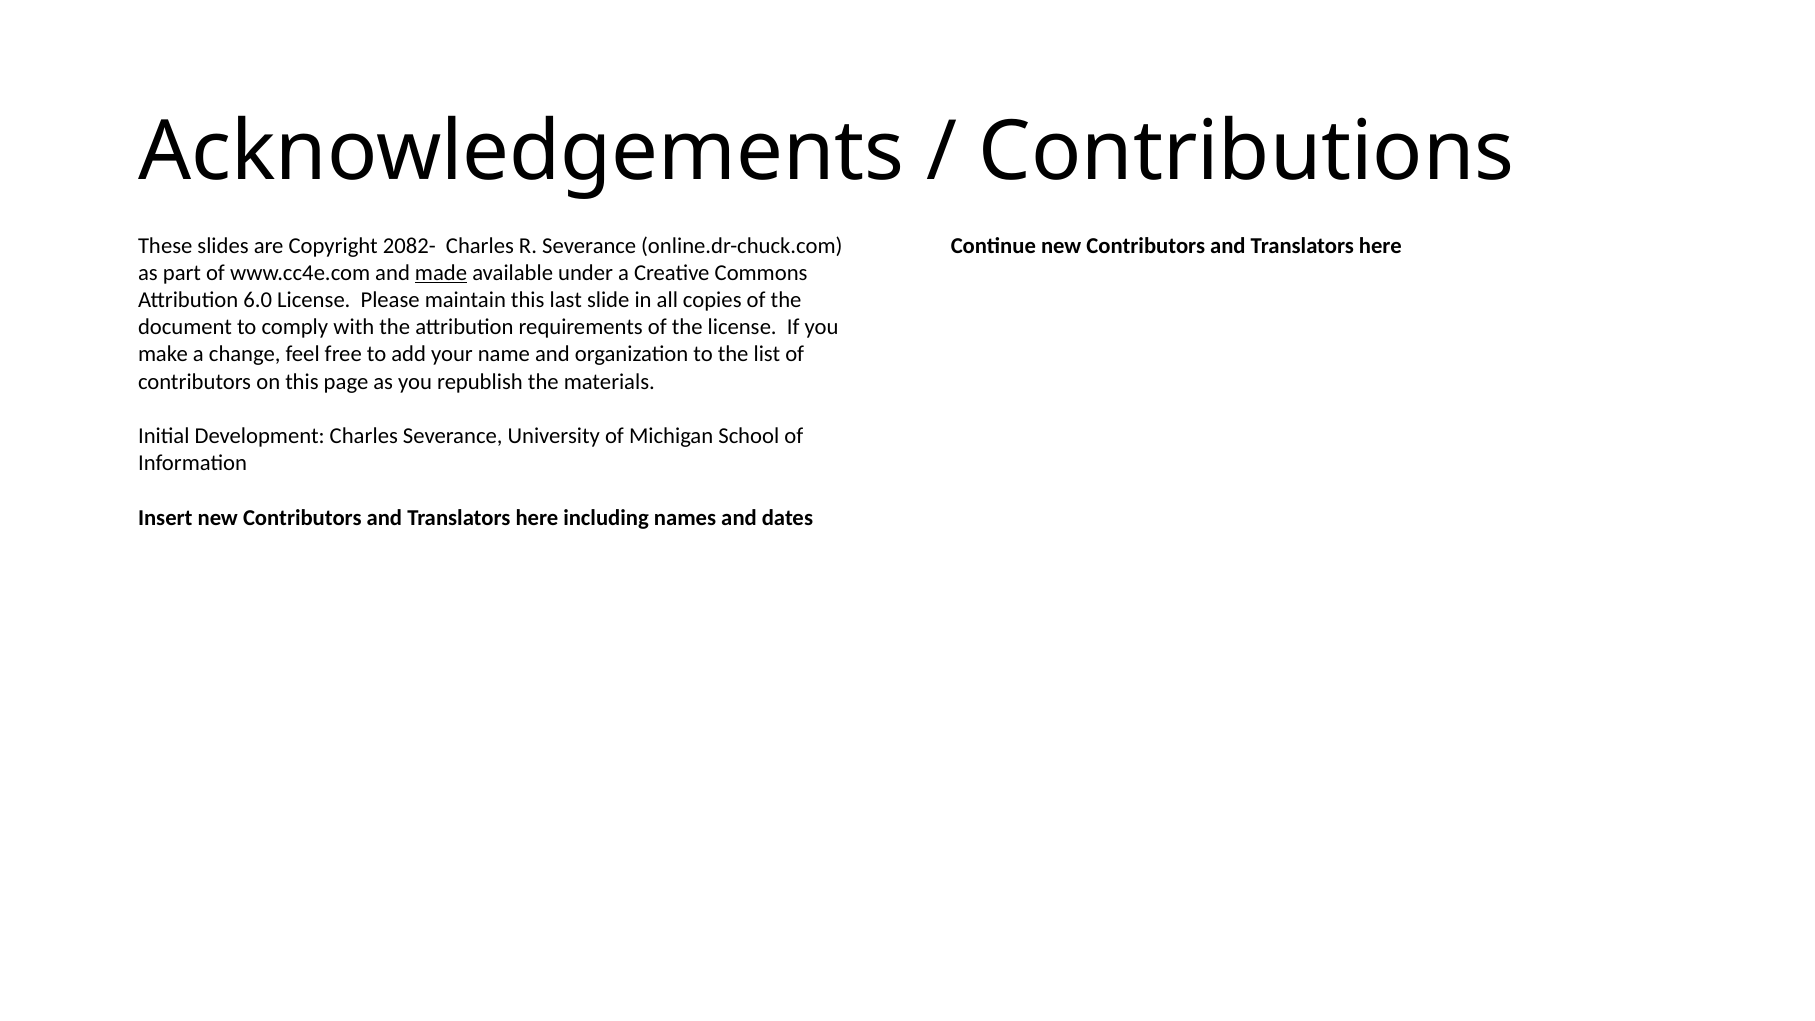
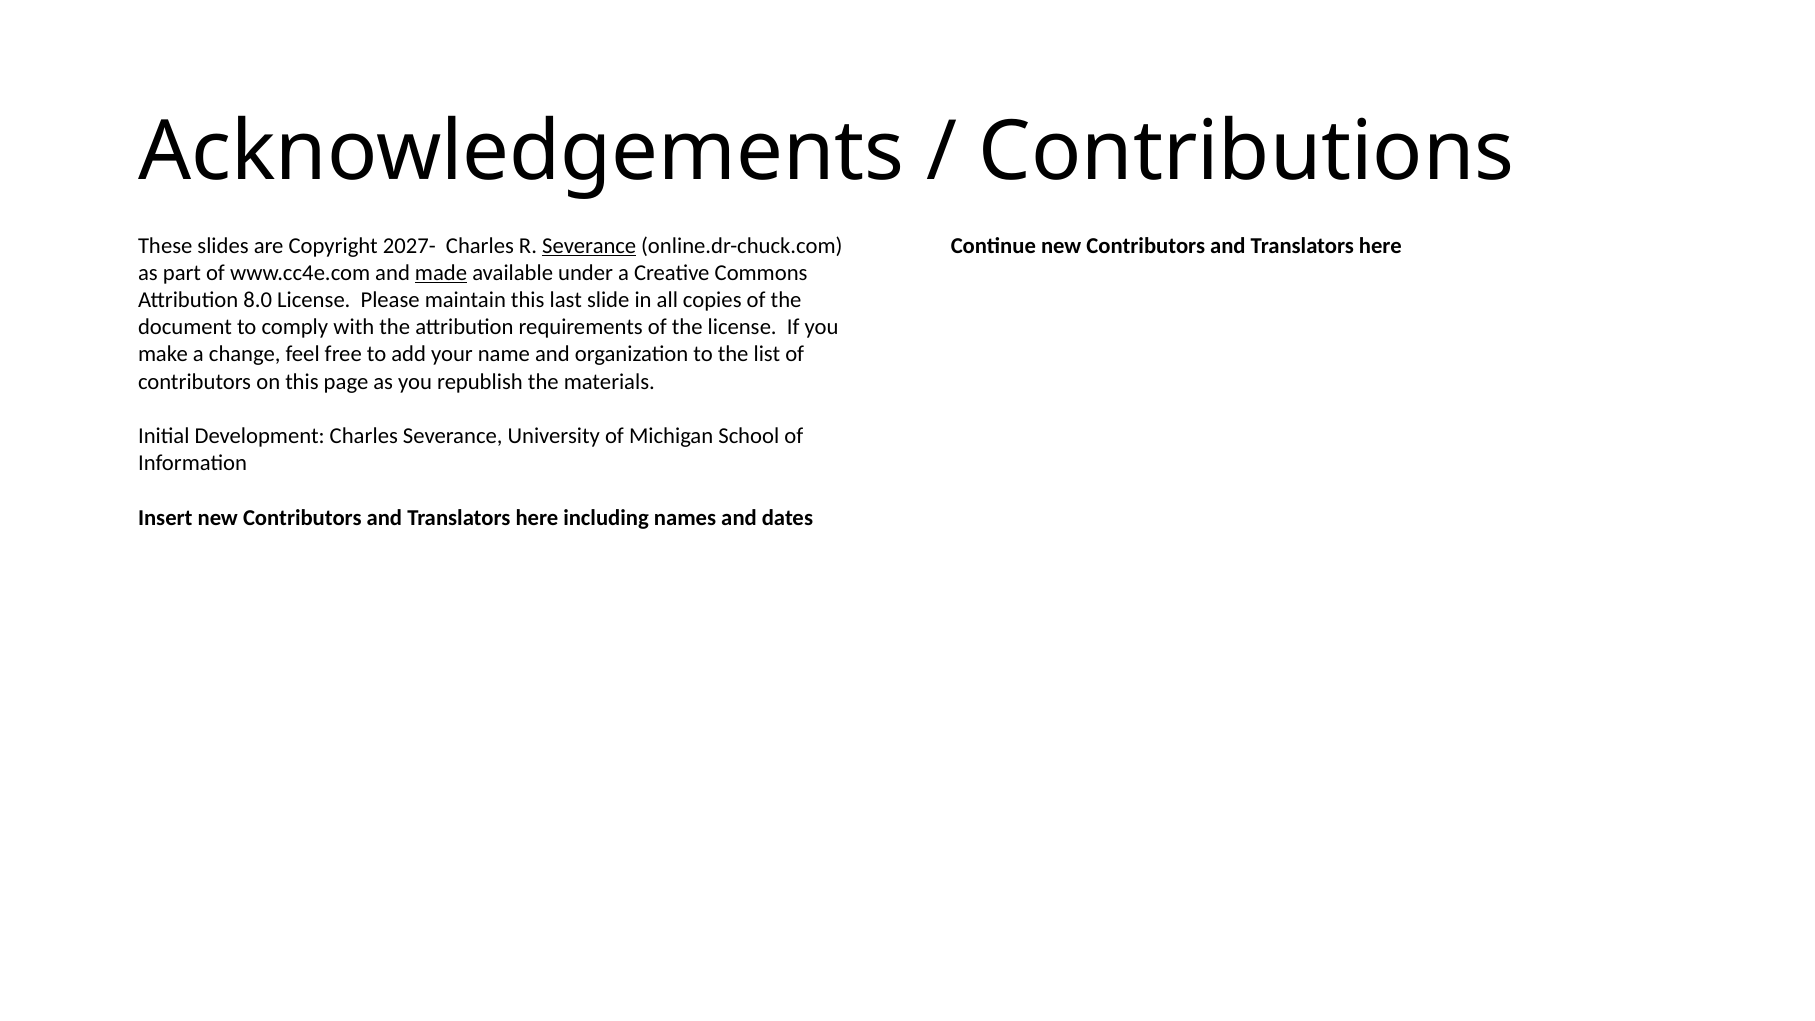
2082-: 2082- -> 2027- (409, 246)
Severance underline: none -> present (589, 246)
6.0: 6.0 -> 8.0 (258, 300)
